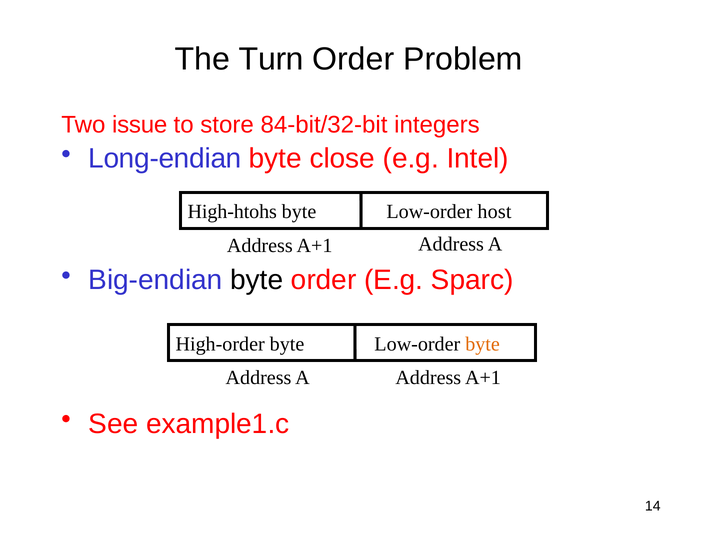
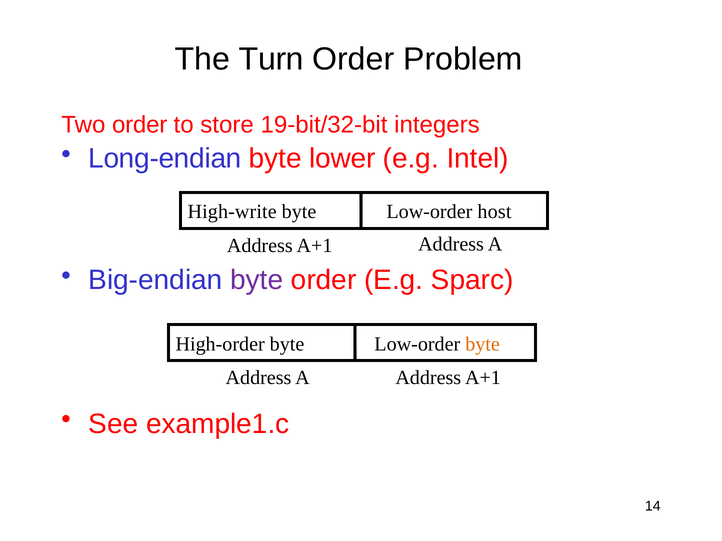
Two issue: issue -> order (140, 125)
84-bit/32-bit: 84-bit/32-bit -> 19-bit/32-bit (324, 125)
close: close -> lower (342, 159)
High-htohs: High-htohs -> High-write (232, 212)
byte colour: black -> purple (257, 280)
